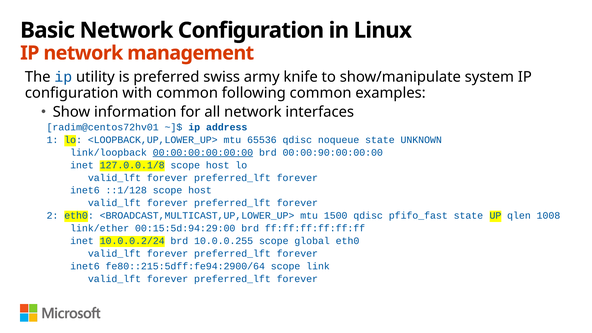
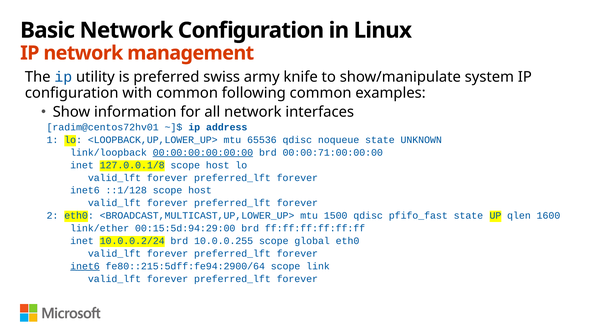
00:00:90:00:00:00: 00:00:90:00:00:00 -> 00:00:71:00:00:00 (333, 153)
1008: 1008 -> 1600 (548, 216)
inet6 underline: none -> present (85, 266)
